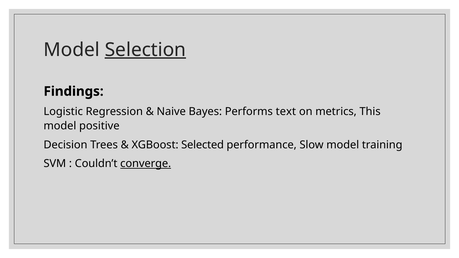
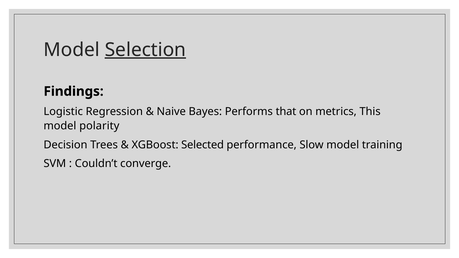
text: text -> that (286, 112)
positive: positive -> polarity (99, 126)
converge underline: present -> none (146, 164)
